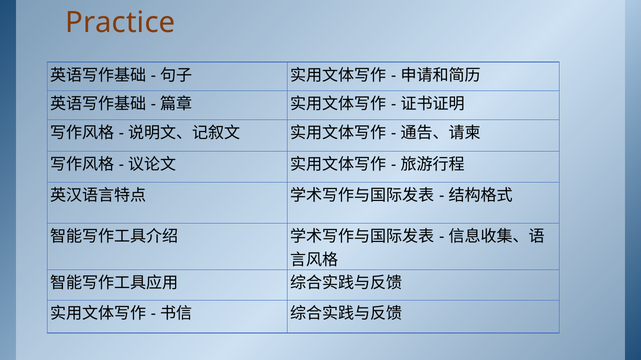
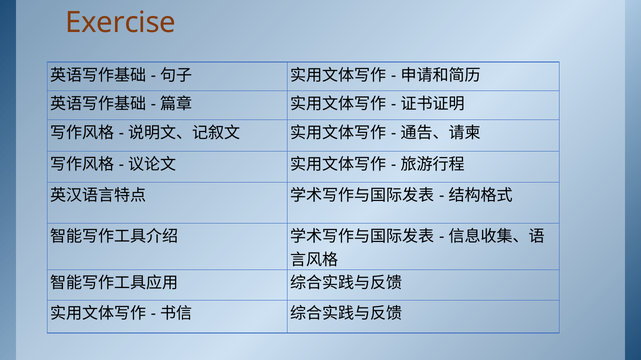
Practice: Practice -> Exercise (121, 23)
